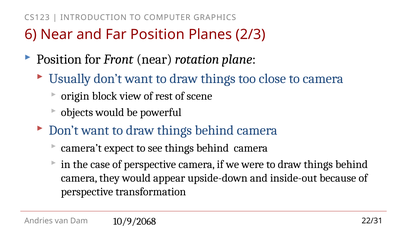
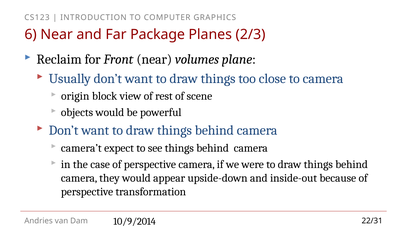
Far Position: Position -> Package (158, 34)
Position: Position -> Reclaim (59, 59)
rotation: rotation -> volumes (197, 59)
10/9/2068: 10/9/2068 -> 10/9/2014 (135, 221)
